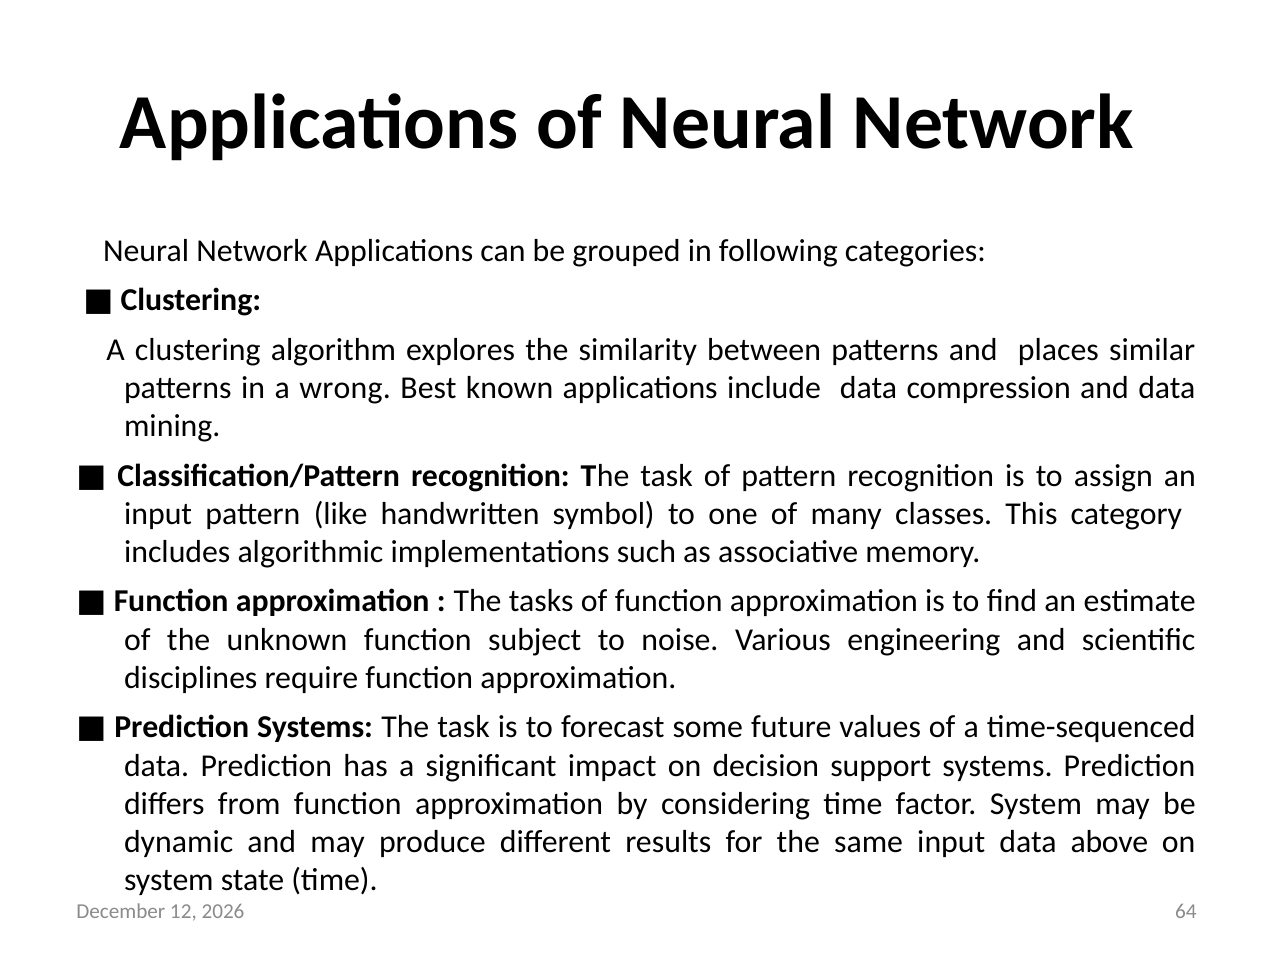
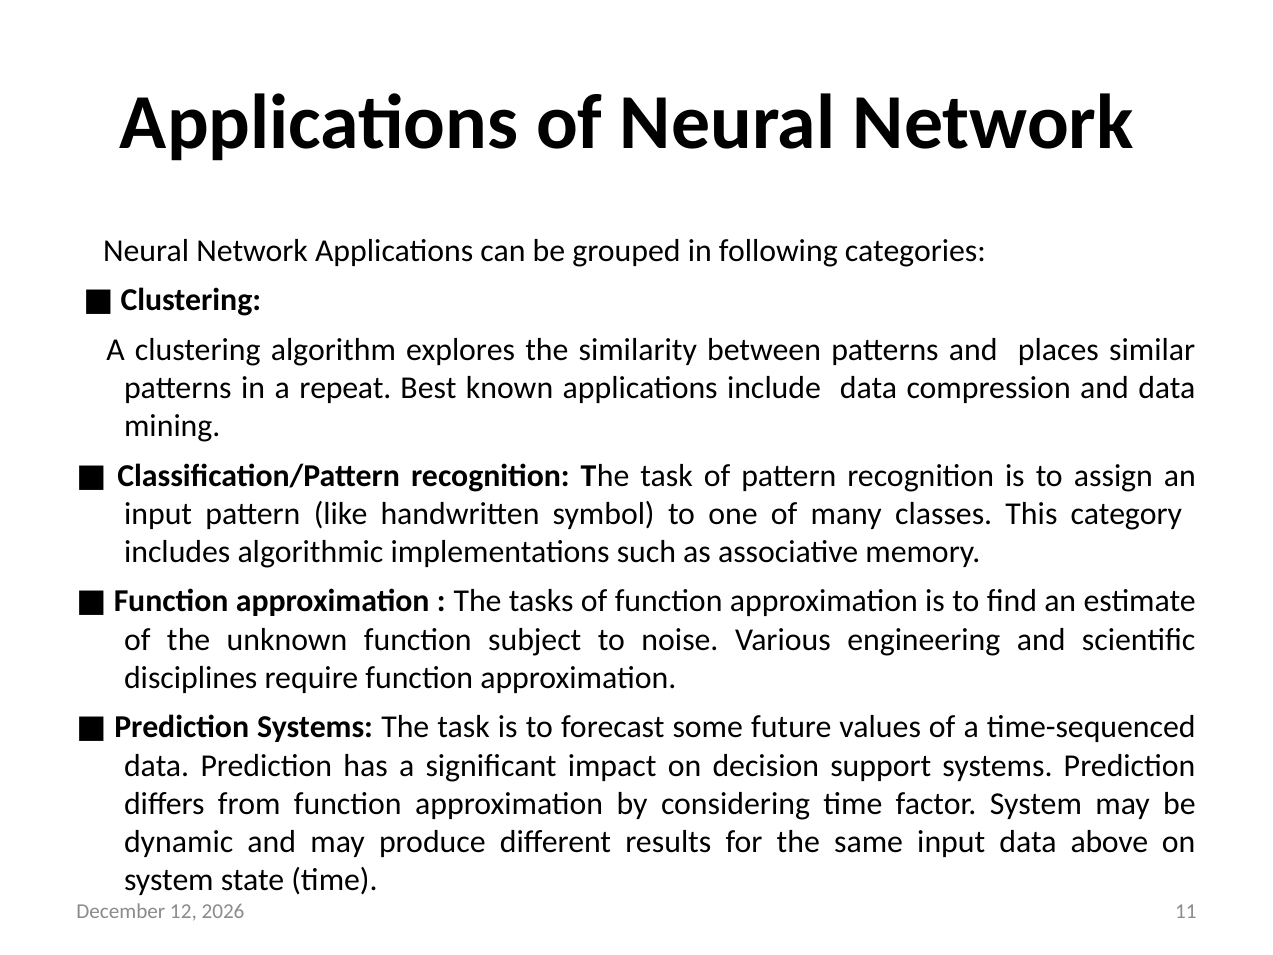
wrong: wrong -> repeat (345, 388)
64: 64 -> 11 (1186, 912)
